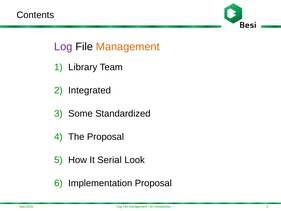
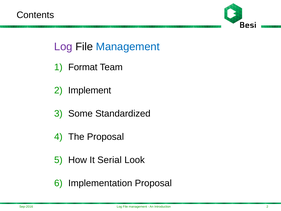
Management colour: orange -> blue (128, 47)
Library: Library -> Format (83, 67)
Integrated: Integrated -> Implement (90, 90)
